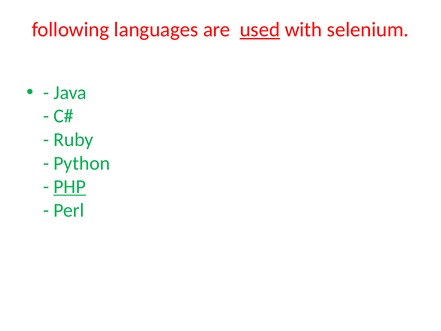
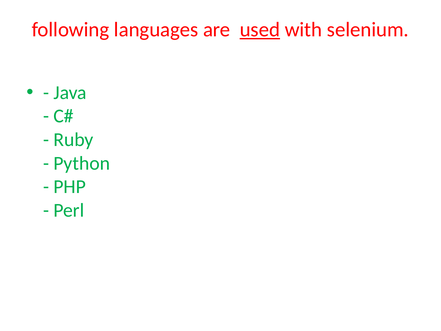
PHP underline: present -> none (70, 187)
